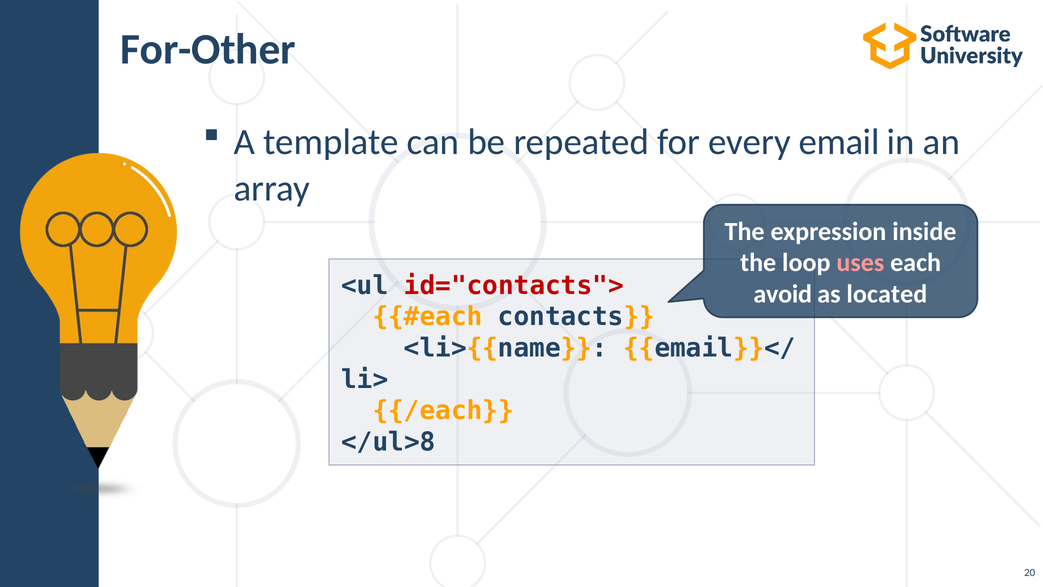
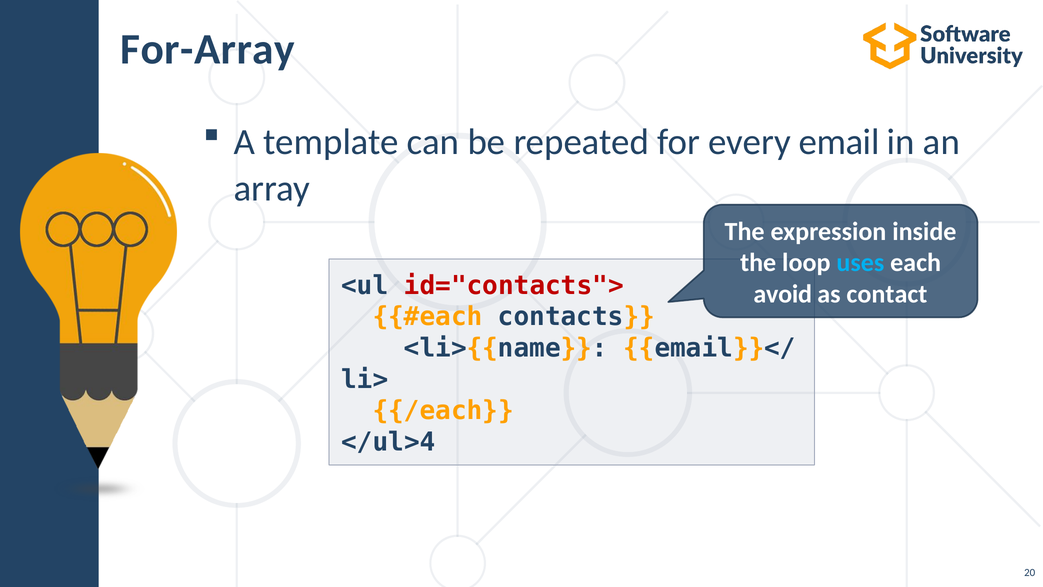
For-Other: For-Other -> For-Array (208, 49)
uses colour: pink -> light blue (860, 263)
located: located -> contact (887, 294)
</ul>8: </ul>8 -> </ul>4 (388, 442)
